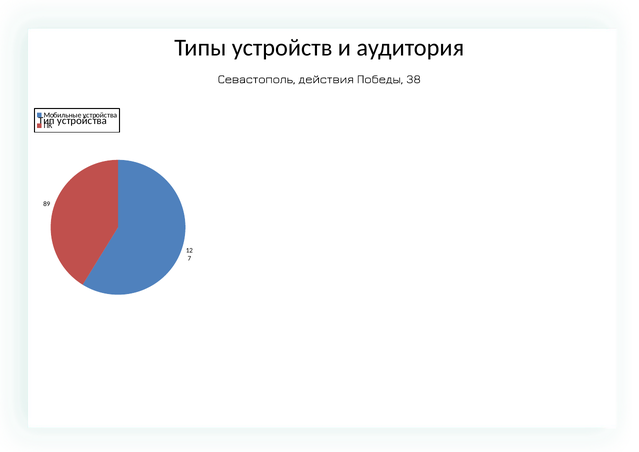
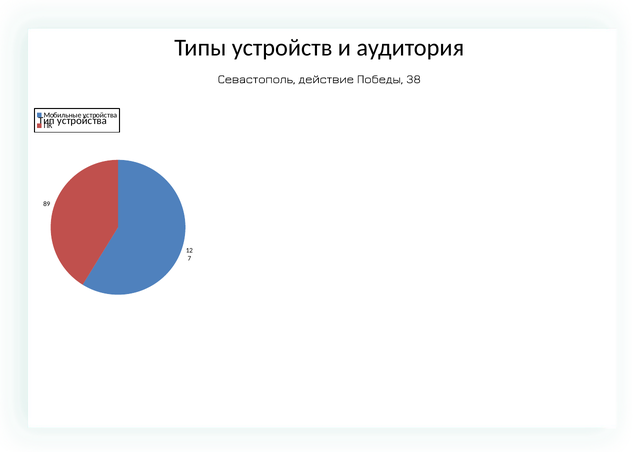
действия: действия -> действие (326, 79)
